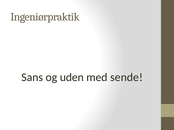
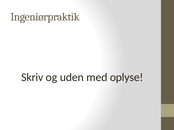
Sans: Sans -> Skriv (32, 78)
sende: sende -> oplyse (127, 78)
